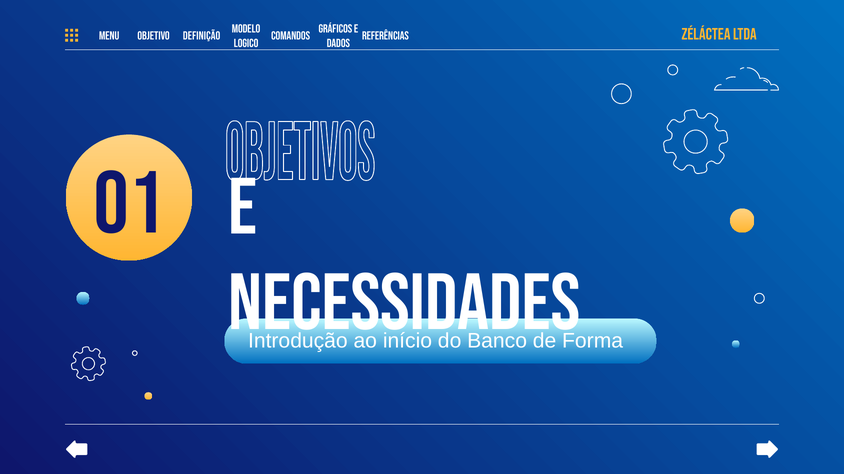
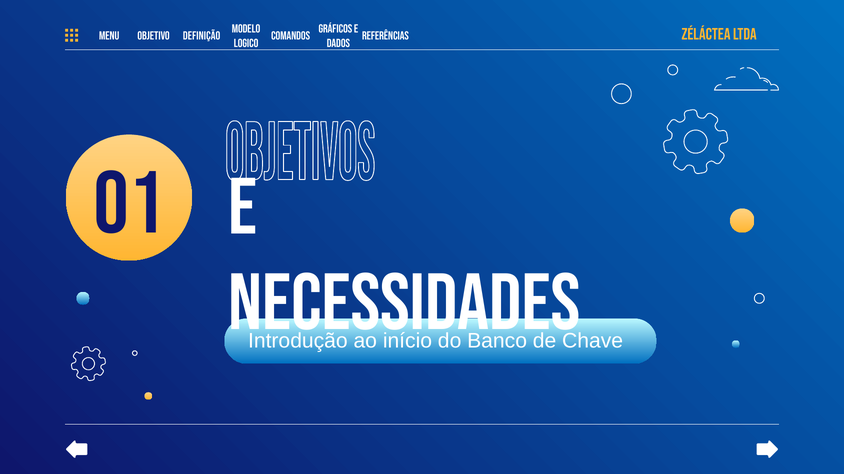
Forma: Forma -> Chave (593, 341)
